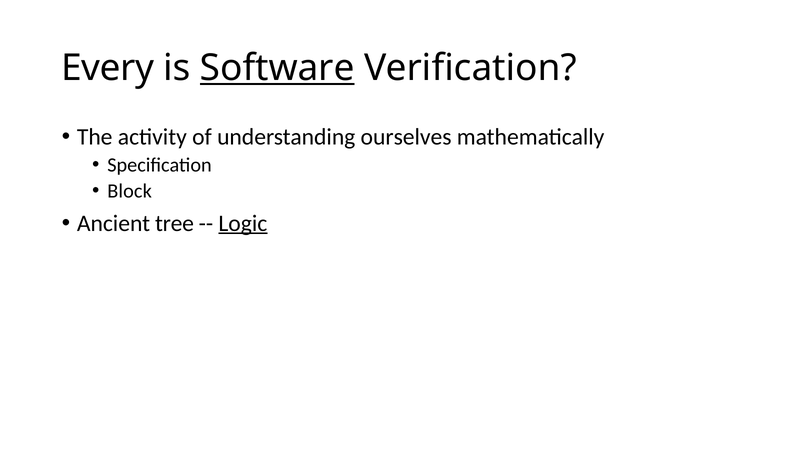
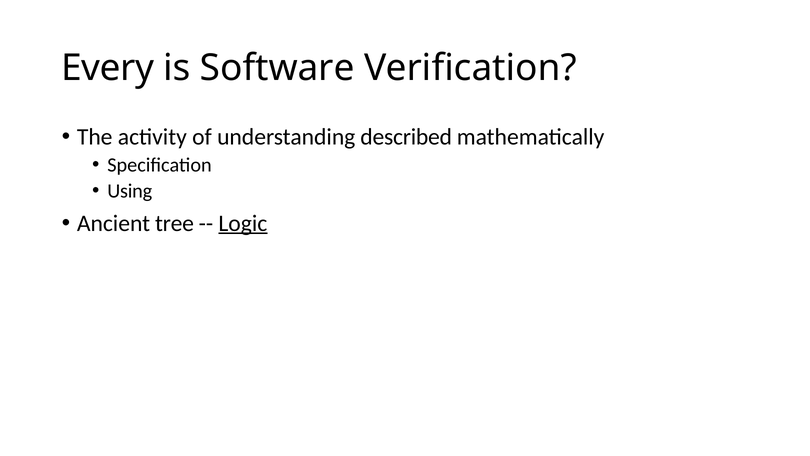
Software underline: present -> none (277, 68)
ourselves: ourselves -> described (406, 137)
Block: Block -> Using (130, 191)
